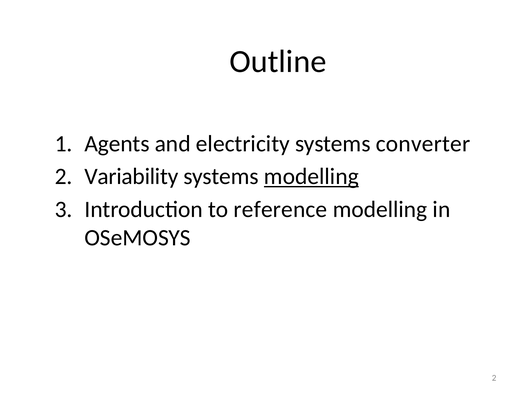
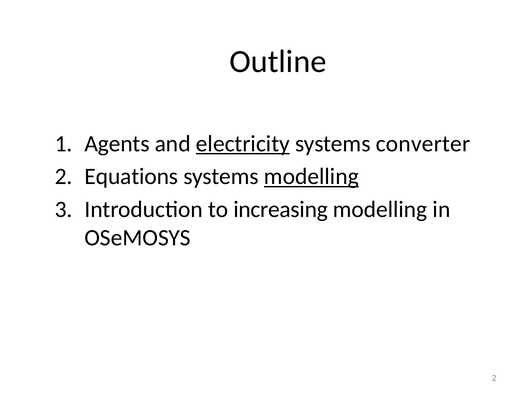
electricity underline: none -> present (243, 144)
Variability: Variability -> Equations (131, 177)
reference: reference -> increasing (281, 209)
